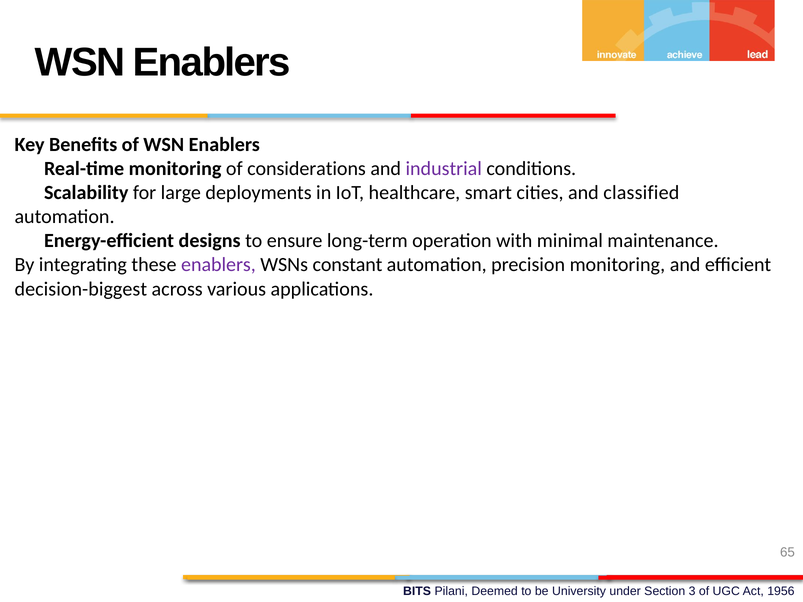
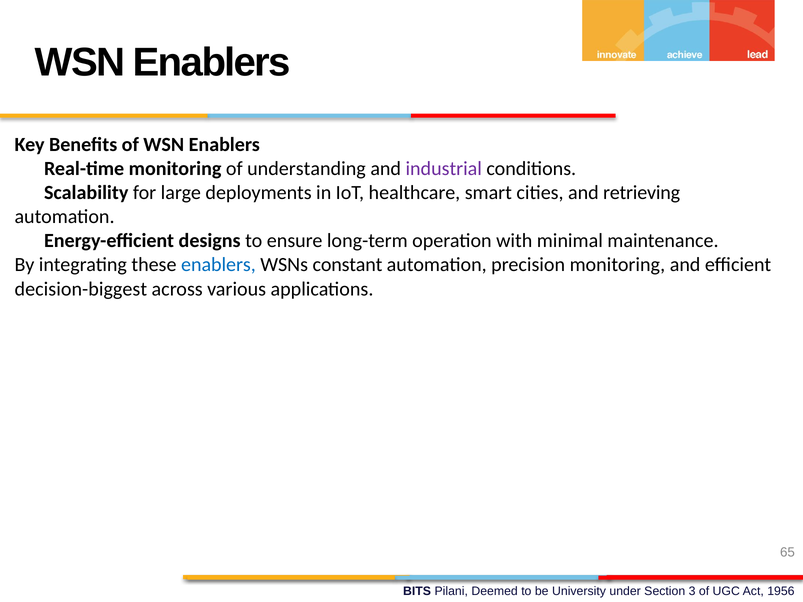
considerations: considerations -> understanding (306, 169)
classified: classified -> retrieving (642, 193)
enablers colour: purple -> blue (218, 265)
